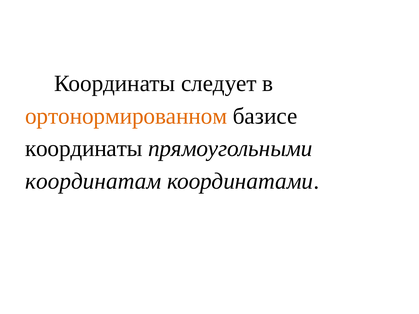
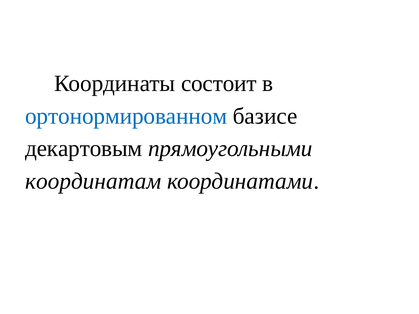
следует: следует -> состоит (219, 84)
ортонормированном colour: orange -> blue (126, 116)
координаты: координаты -> декартовым (84, 149)
